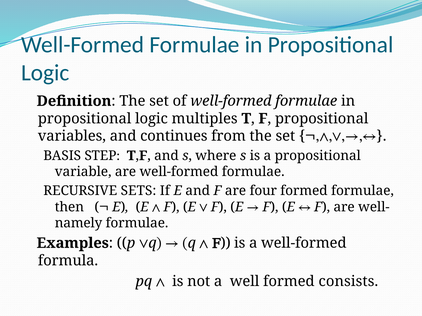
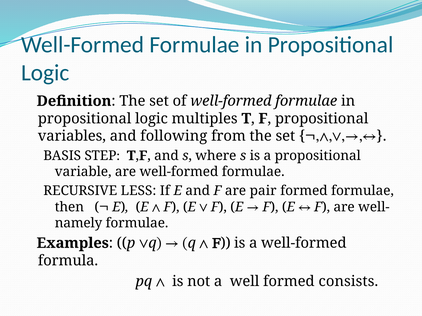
continues: continues -> following (174, 136)
SETS: SETS -> LESS (139, 191)
four: four -> pair (263, 191)
